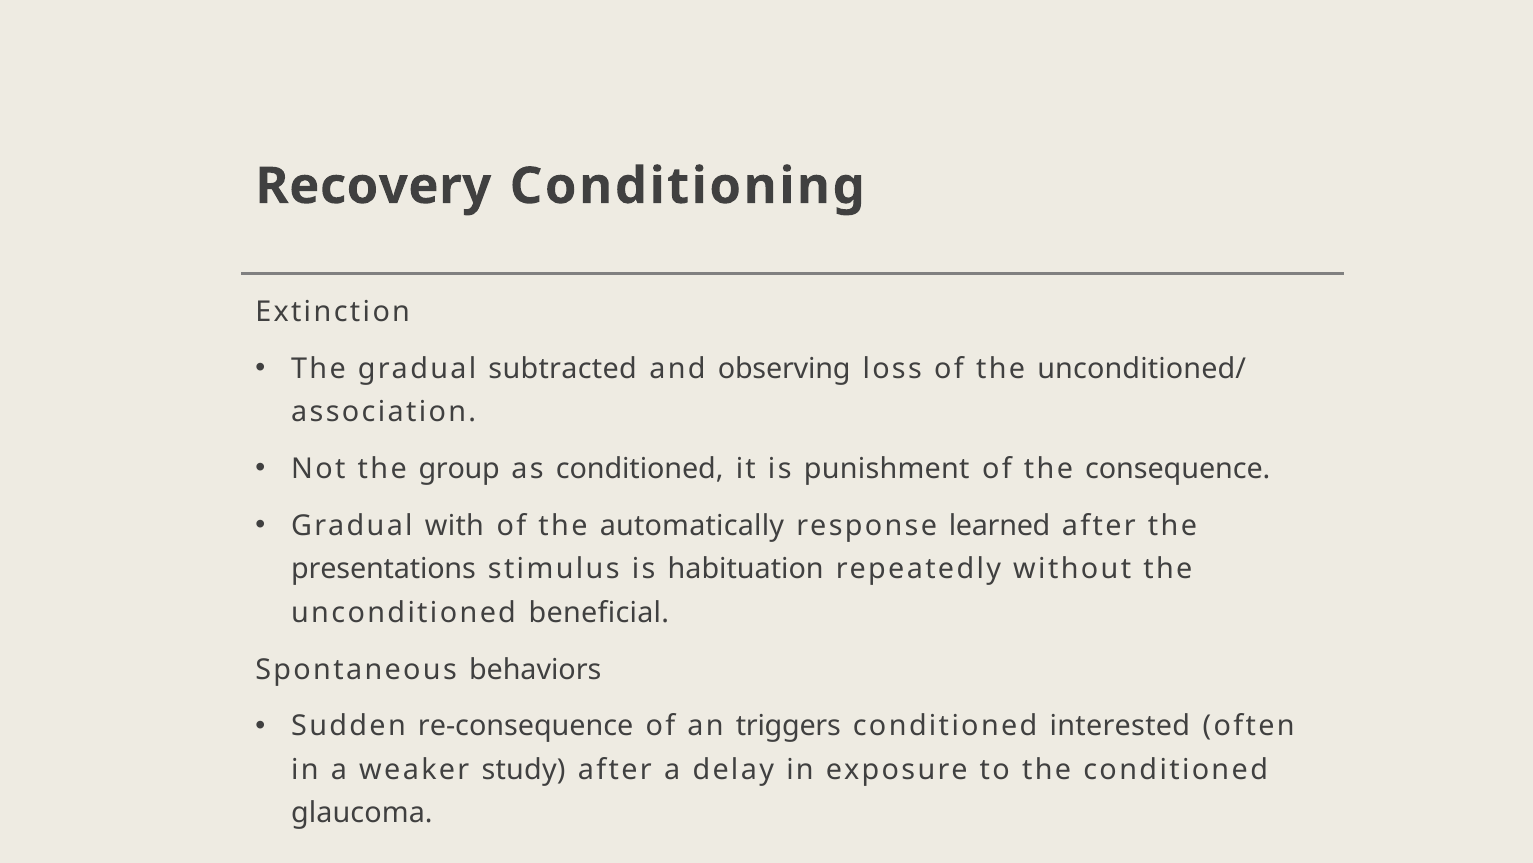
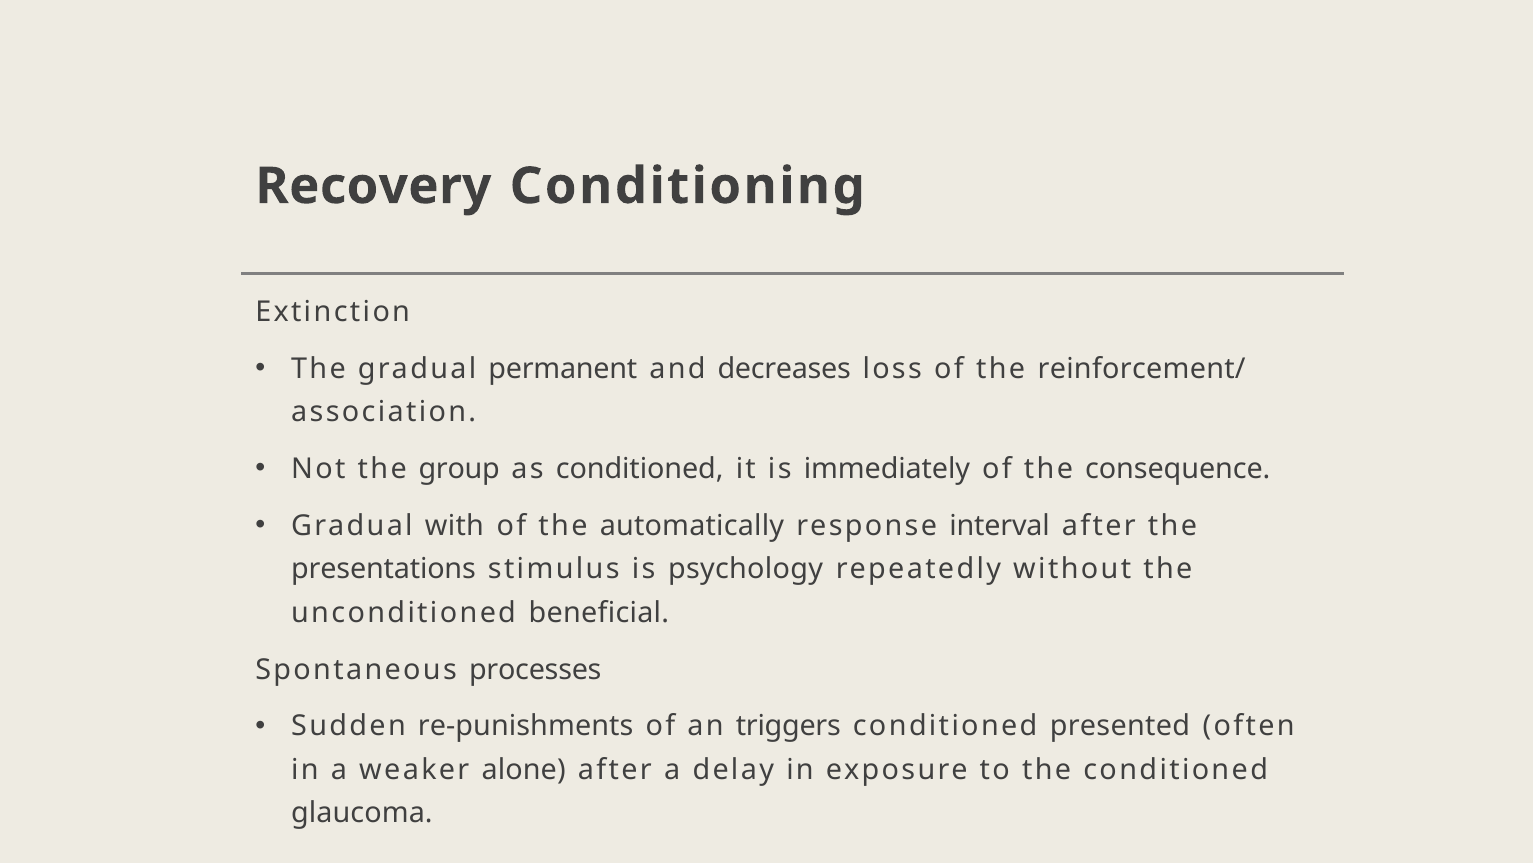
subtracted: subtracted -> permanent (563, 368)
observing: observing -> decreases (784, 368)
unconditioned/: unconditioned/ -> reinforcement/ (1142, 368)
punishment: punishment -> immediately (887, 469)
learned: learned -> interval (1000, 525)
habituation: habituation -> psychology (746, 569)
behaviors: behaviors -> processes (535, 669)
re-consequence: re-consequence -> re-punishments (526, 726)
interested: interested -> presented (1120, 726)
study: study -> alone (524, 769)
